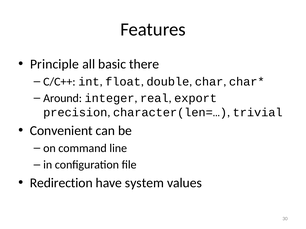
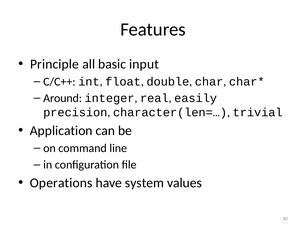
there: there -> input (144, 64)
export: export -> easily (196, 98)
Convenient: Convenient -> Application (61, 131)
Redirection: Redirection -> Operations (61, 183)
